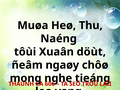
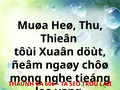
Naéng: Naéng -> Thieân (59, 39)
